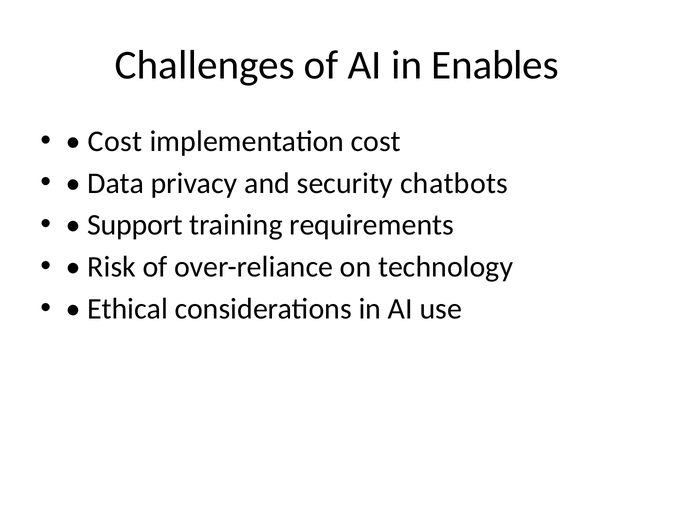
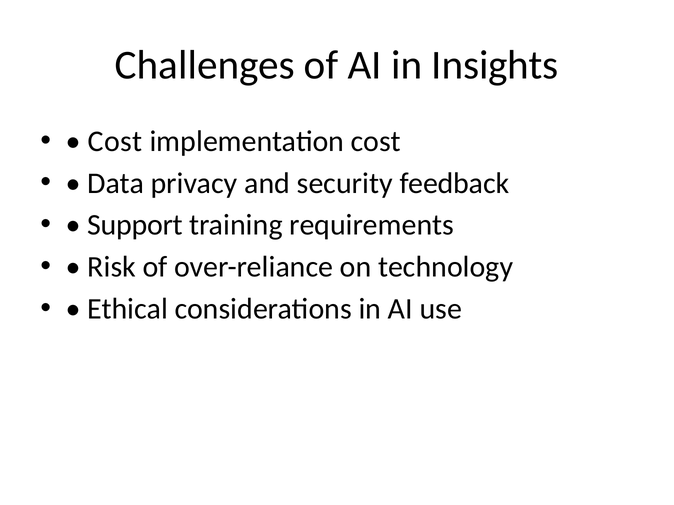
Enables: Enables -> Insights (495, 65)
chatbots: chatbots -> feedback (454, 183)
